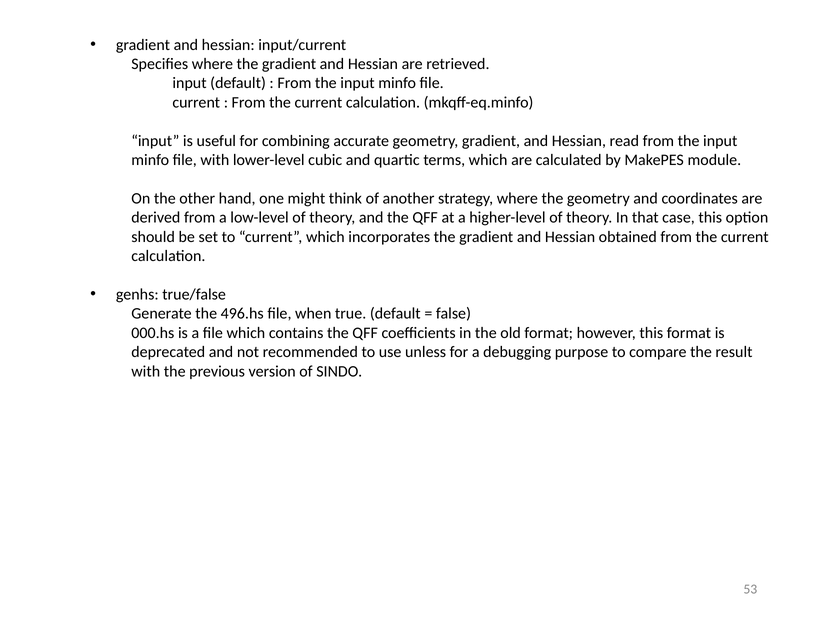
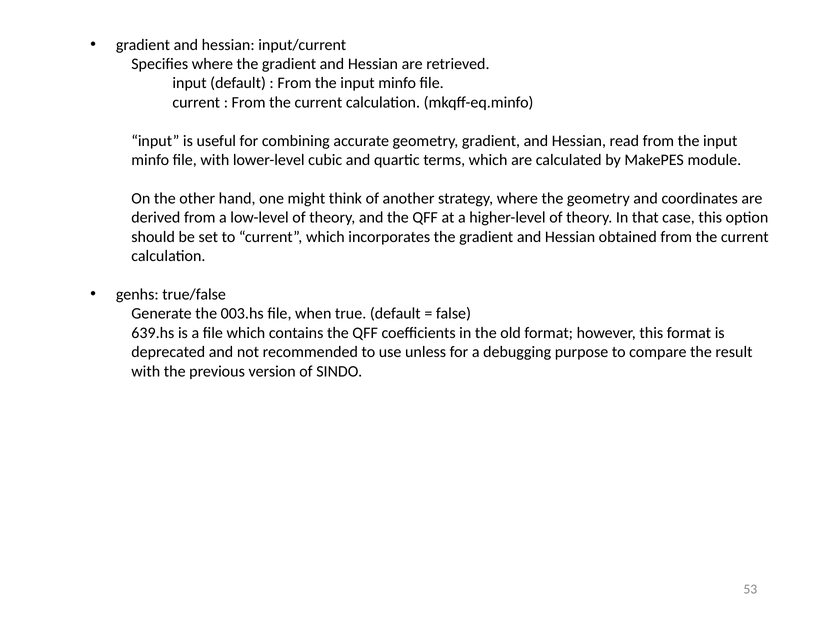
496.hs: 496.hs -> 003.hs (242, 313)
000.hs: 000.hs -> 639.hs (153, 333)
